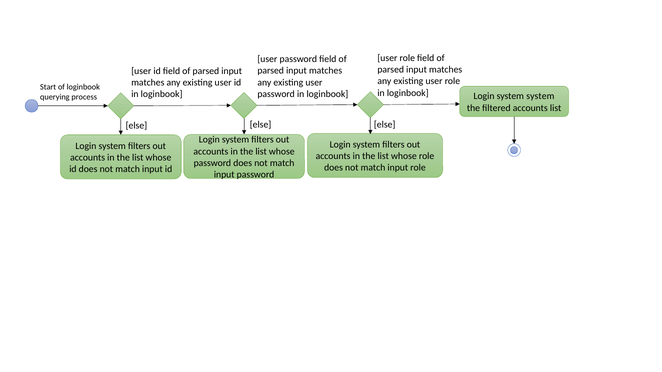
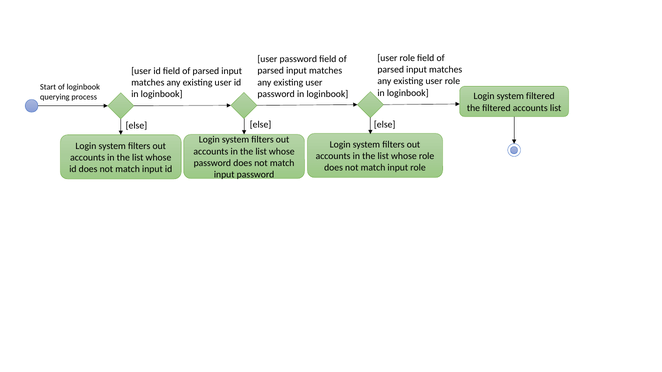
system system: system -> filtered (540, 96)
